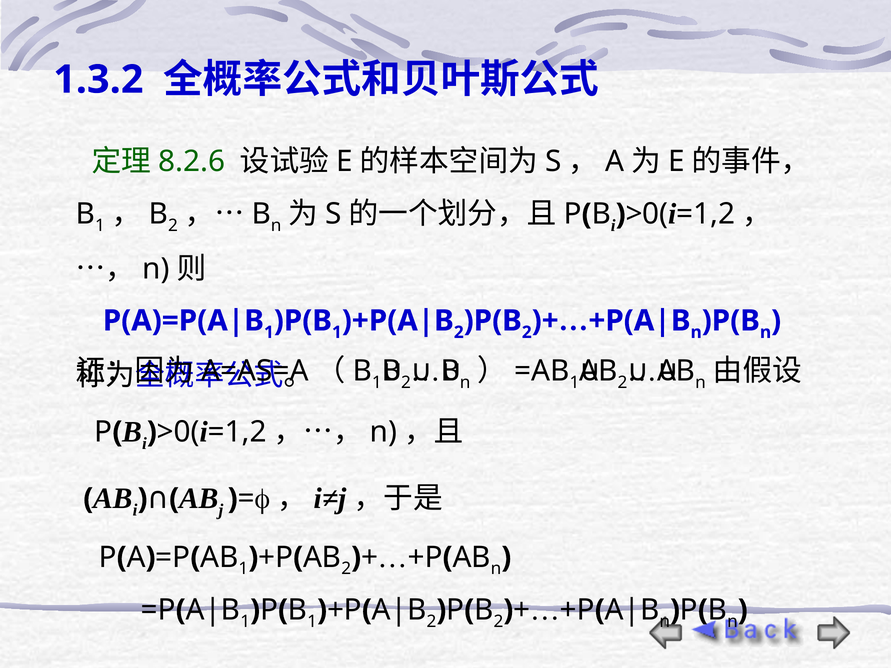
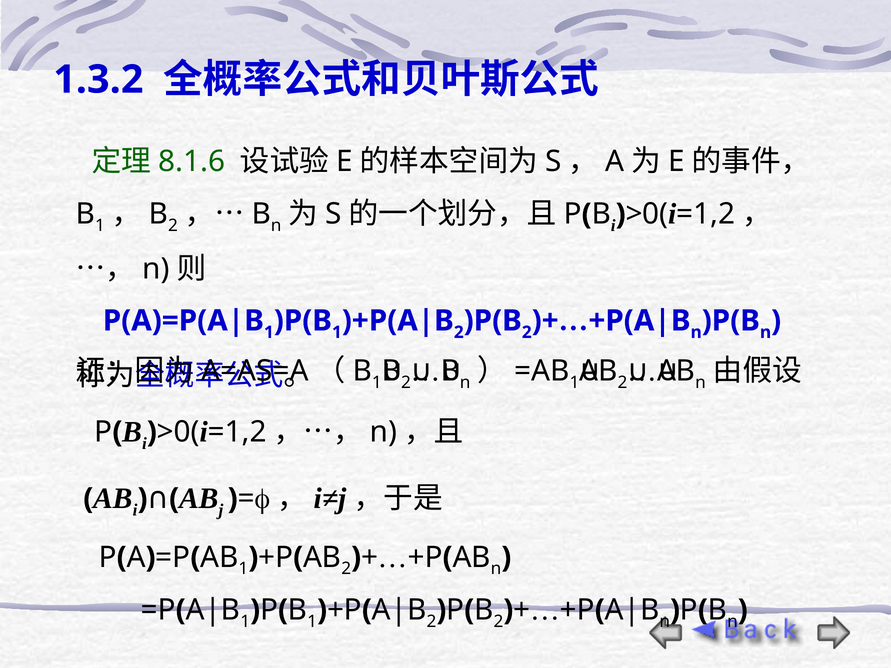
8.2.6: 8.2.6 -> 8.1.6 (192, 161)
